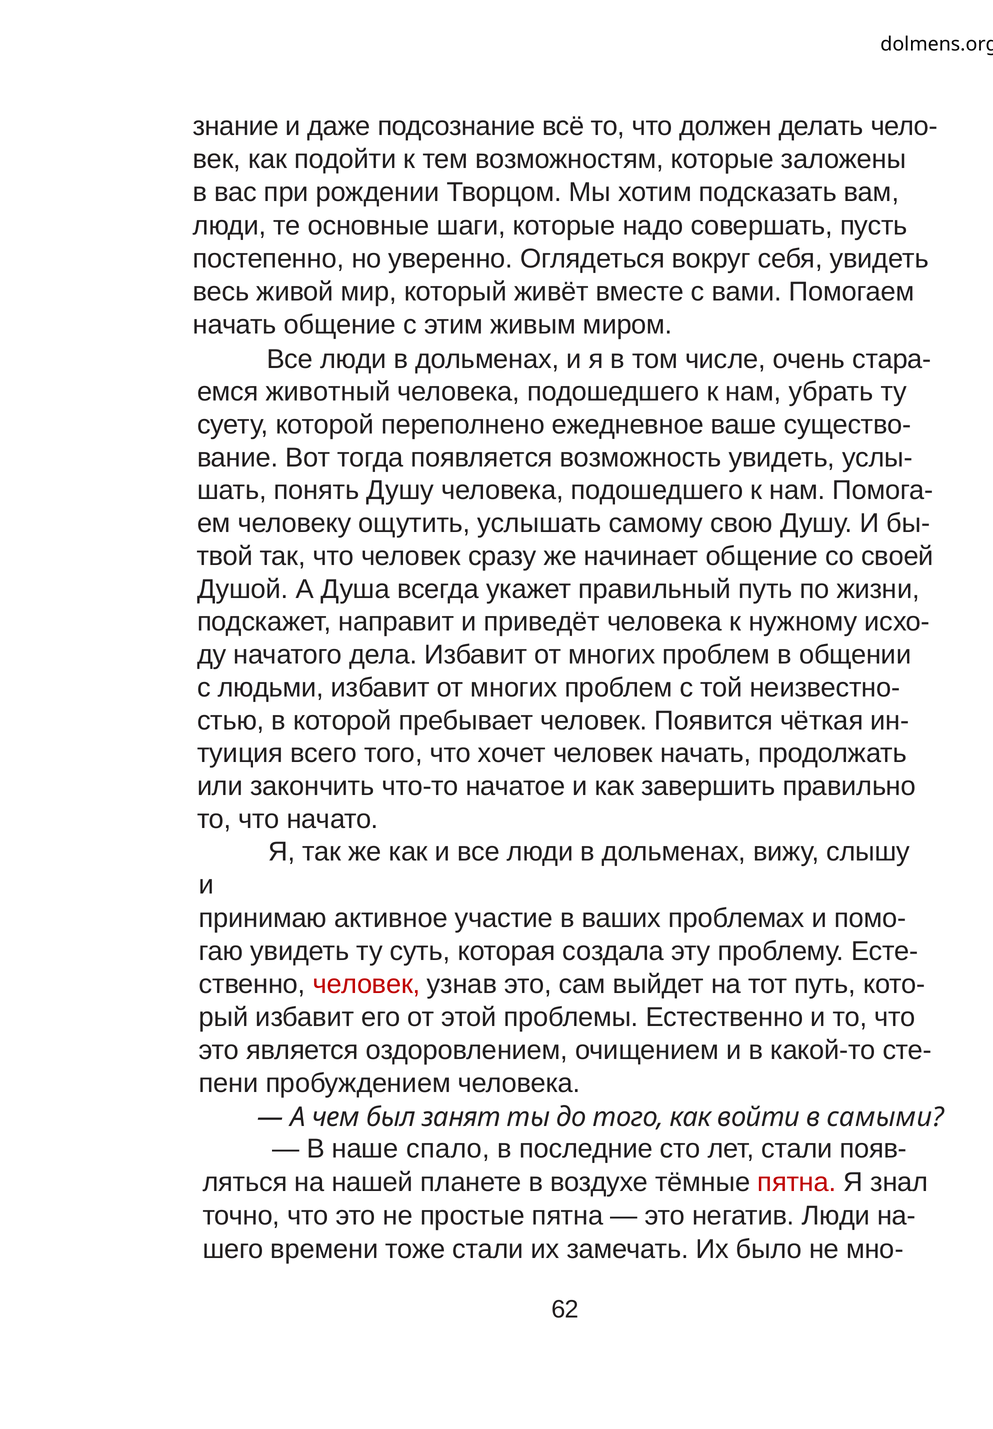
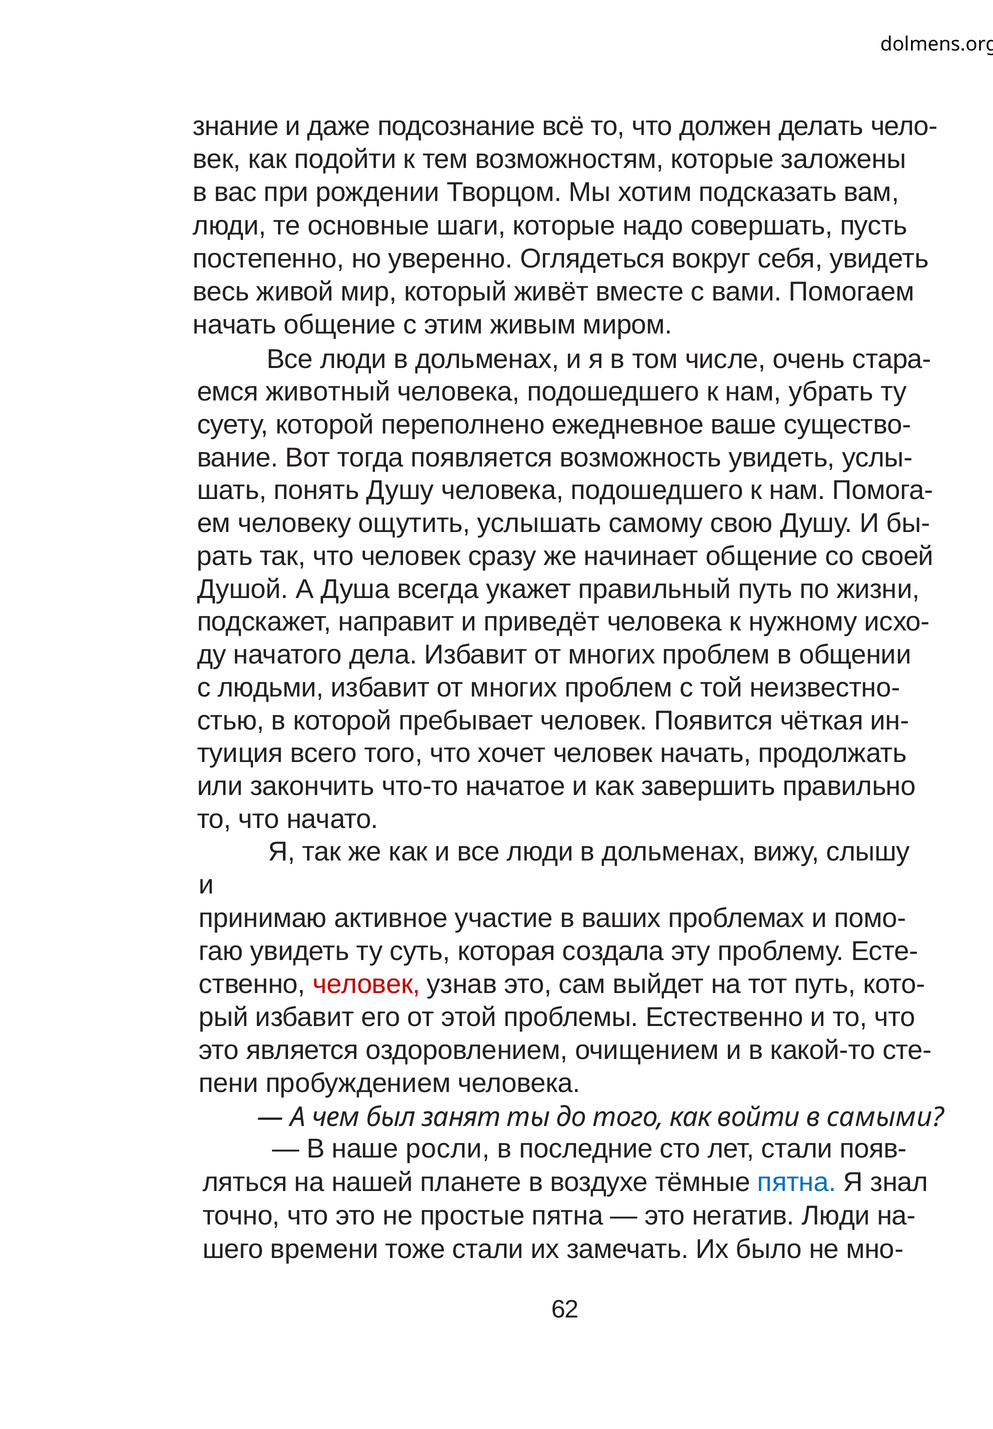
твой: твой -> рать (225, 556)
спало: спало -> росли (448, 1149)
пятна colour: red -> blue (797, 1183)
